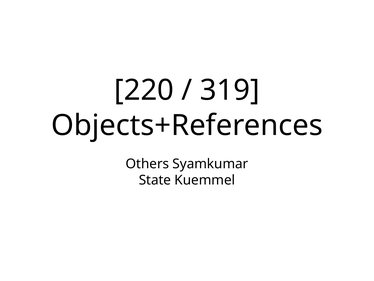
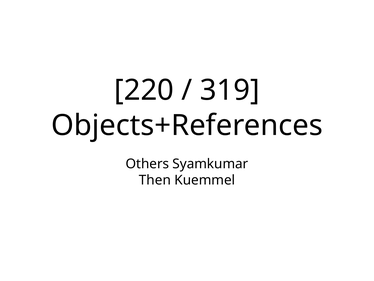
State: State -> Then (155, 180)
